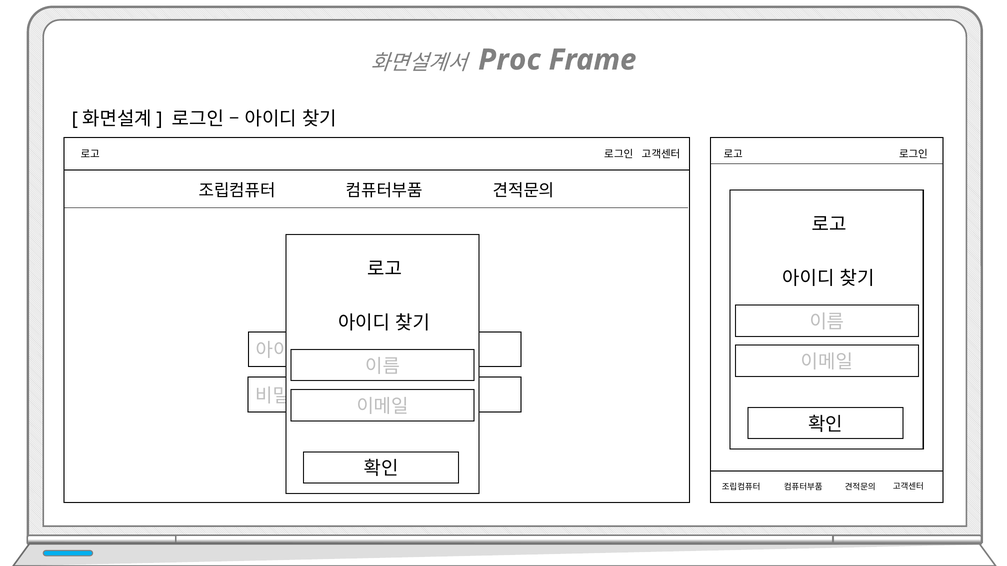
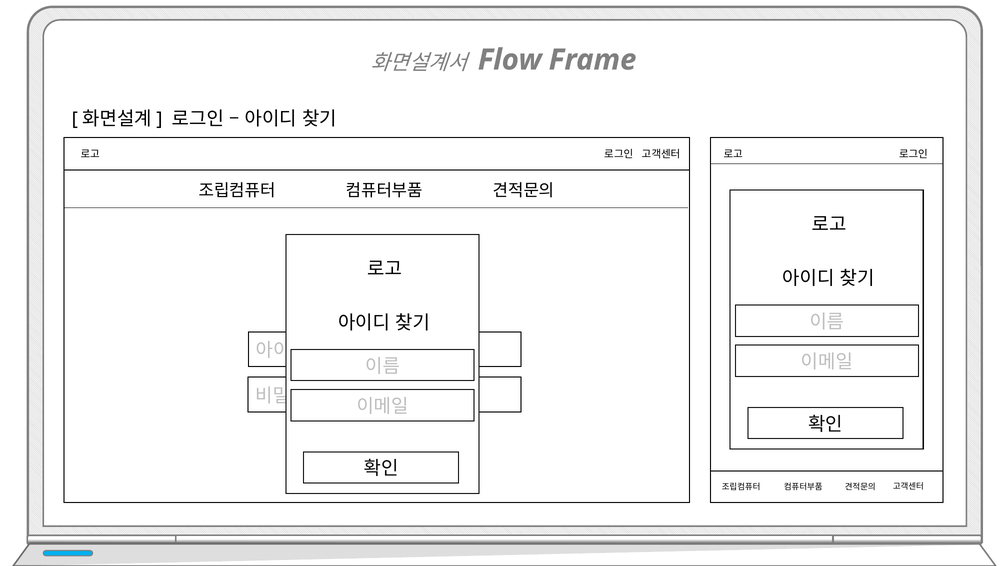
Proc: Proc -> Flow (510, 60)
